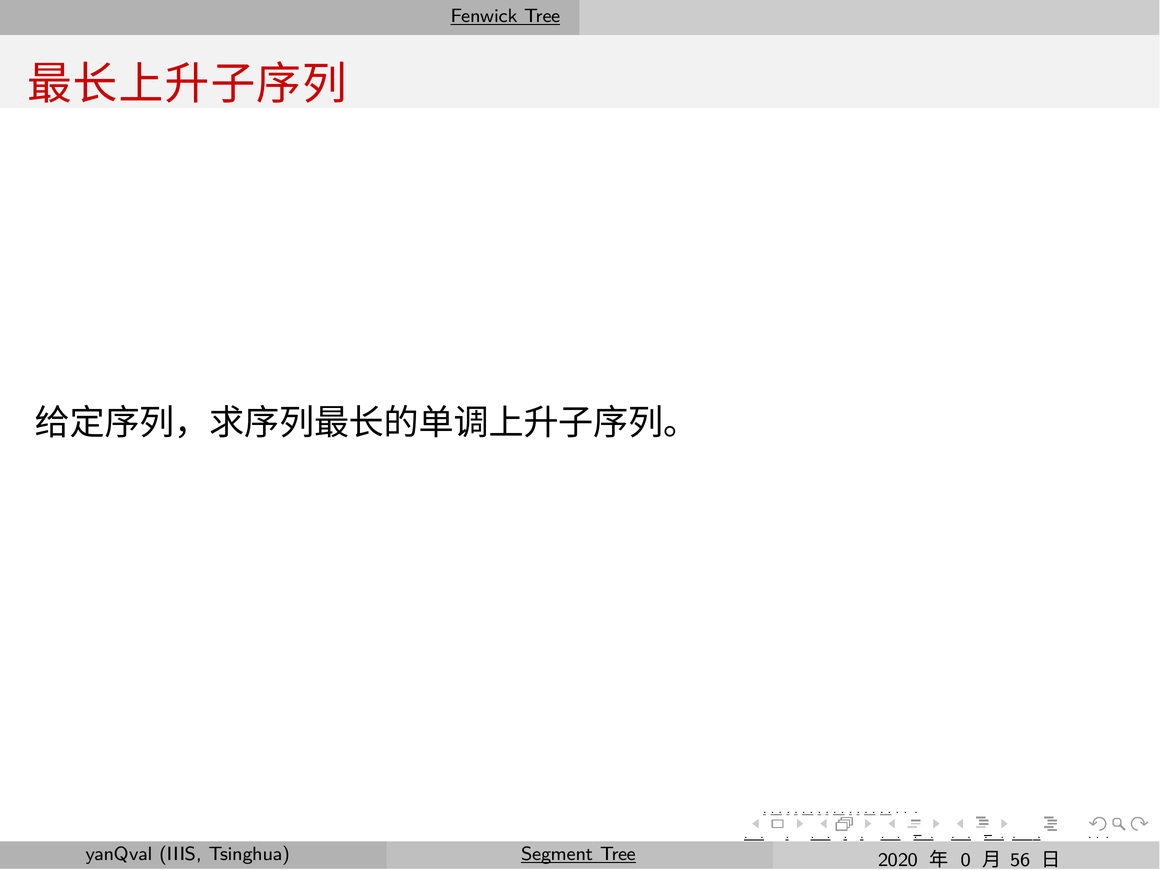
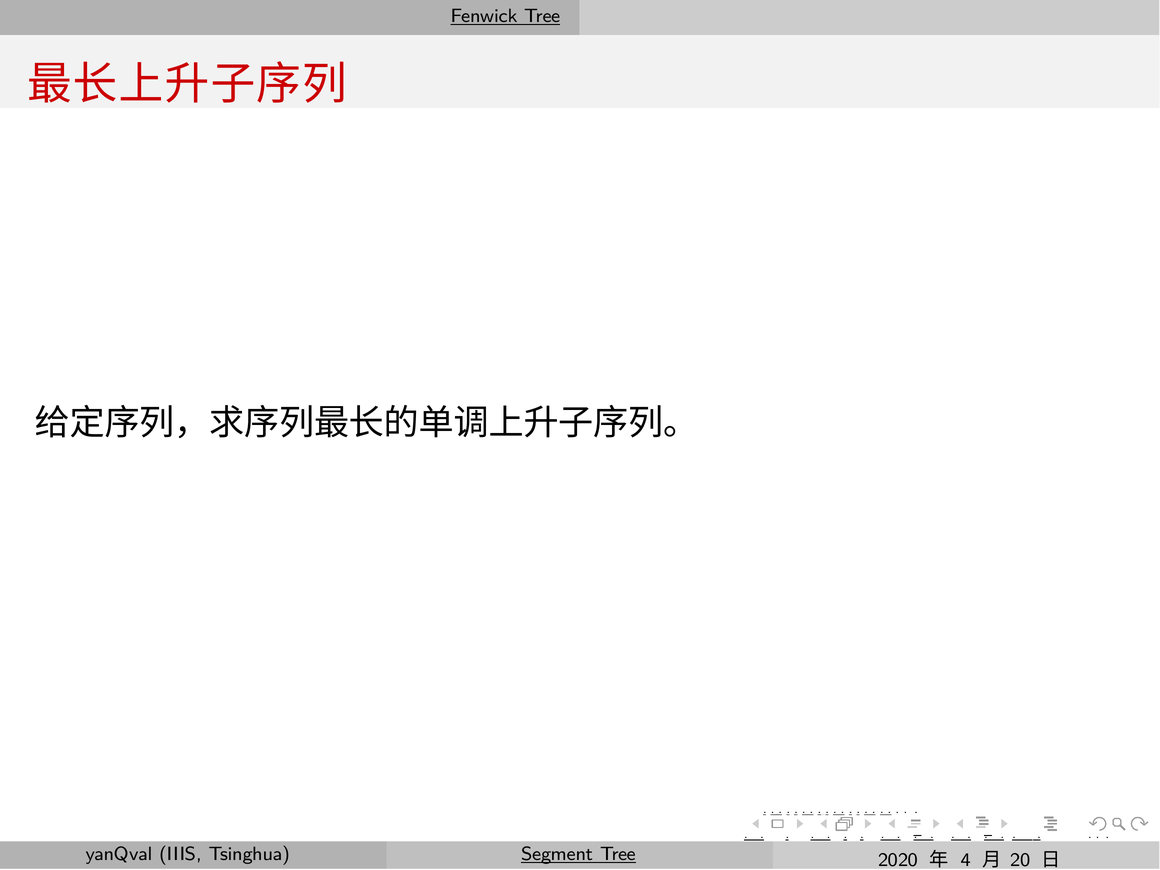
0: 0 -> 4 (966, 861)
56: 56 -> 20 (1020, 861)
